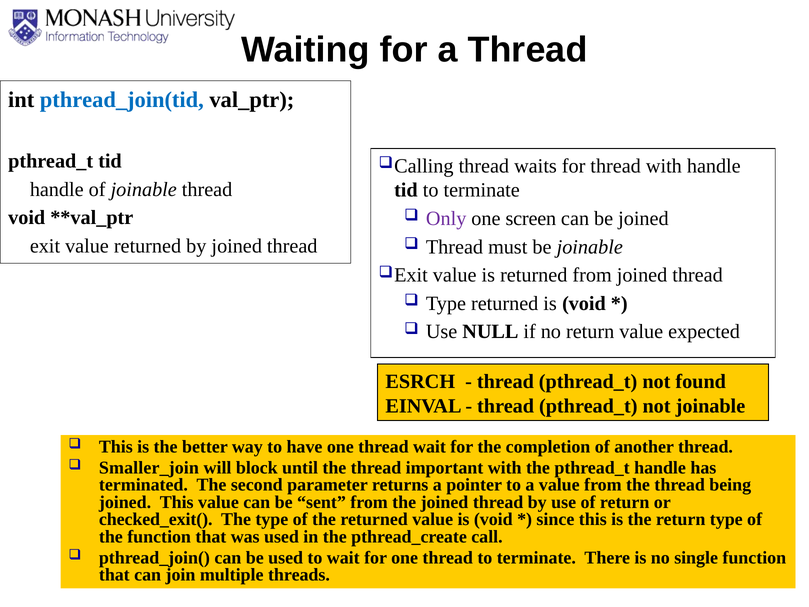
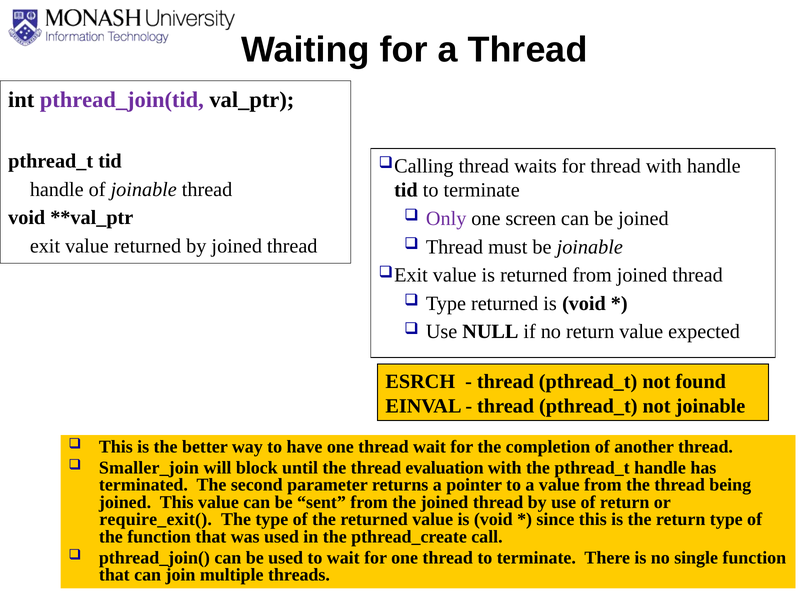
pthread_join(tid colour: blue -> purple (122, 100)
important: important -> evaluation (445, 468)
checked_exit(: checked_exit( -> require_exit( (156, 519)
